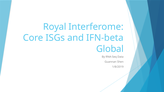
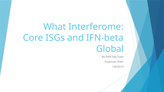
Royal: Royal -> What (55, 27)
